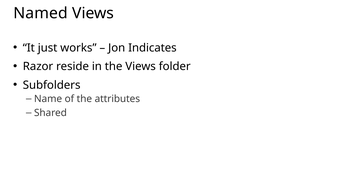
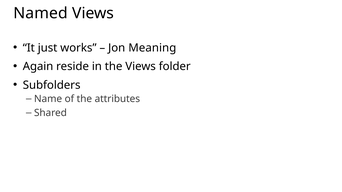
Indicates: Indicates -> Meaning (152, 48)
Razor: Razor -> Again (38, 67)
